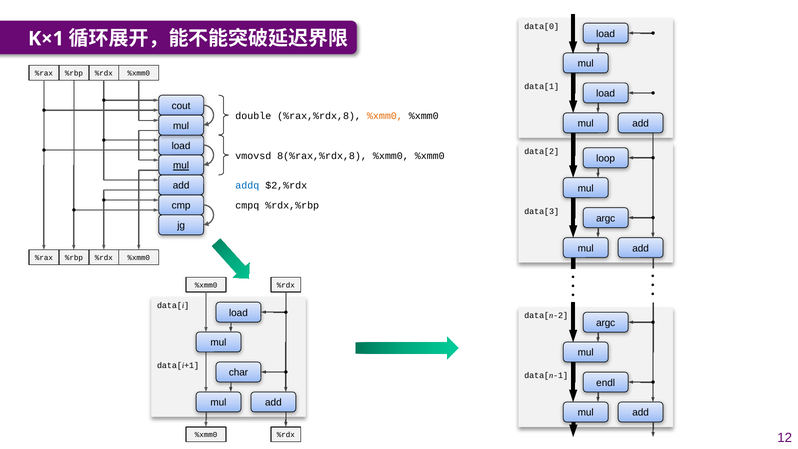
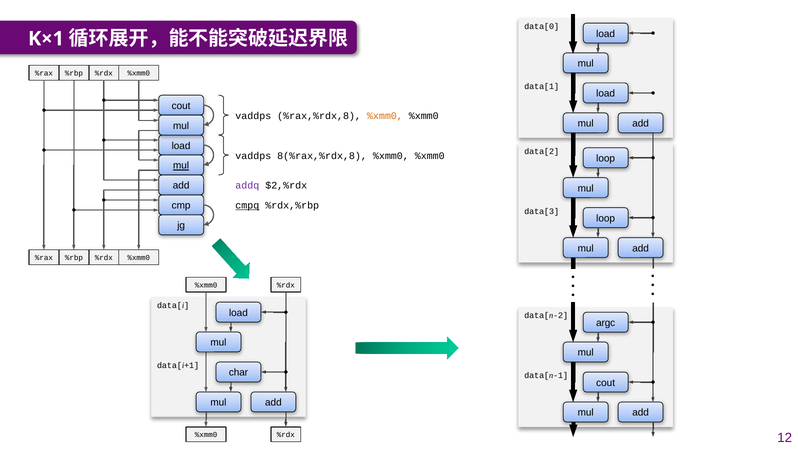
double: double -> vaddps (253, 116)
vmovsd: vmovsd -> vaddps (253, 156)
addq colour: blue -> purple (247, 186)
cmpq underline: none -> present (247, 206)
argc: argc -> loop (606, 218)
endl: endl -> cout (606, 383)
